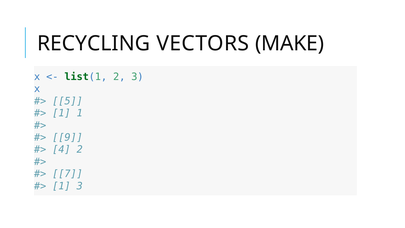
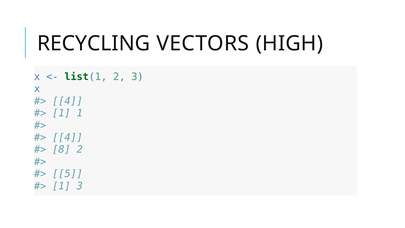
MAKE: MAKE -> HIGH (289, 43)
5: 5 -> 4 (68, 101)
9: 9 -> 4 (68, 137)
4: 4 -> 8 (61, 150)
7: 7 -> 5 (68, 174)
